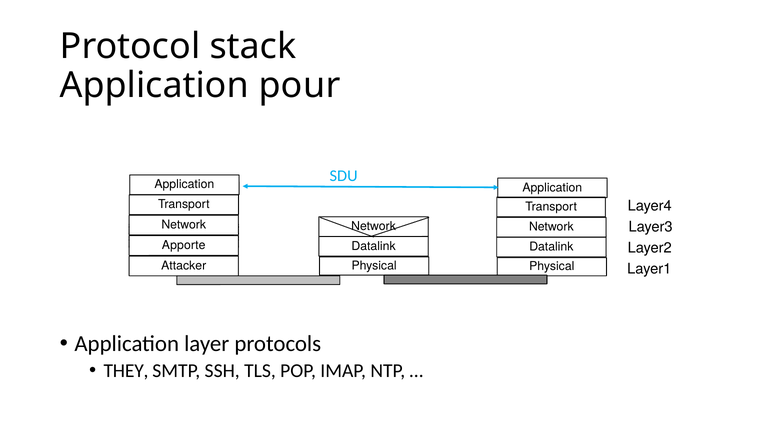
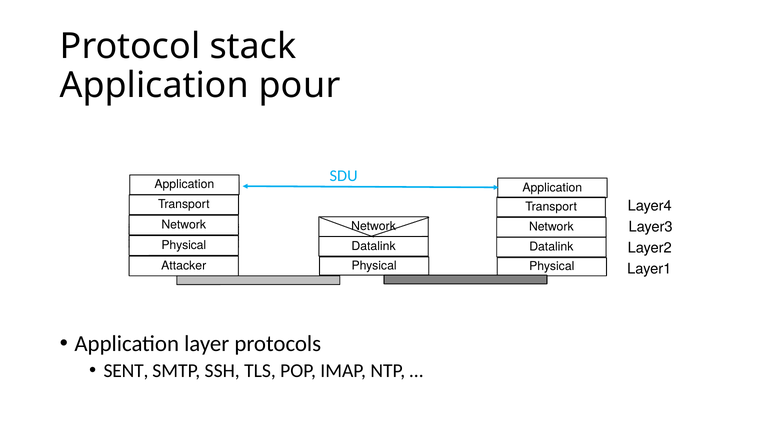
Apporte: Apporte -> Physical (184, 245)
THEY: THEY -> SENT (126, 371)
